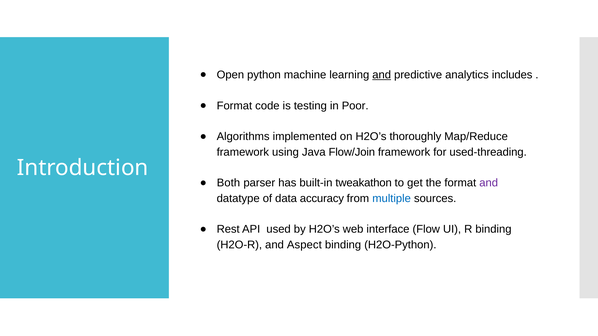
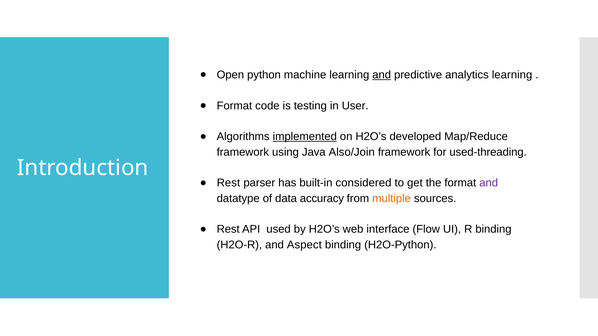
analytics includes: includes -> learning (512, 75)
Poor: Poor -> User (355, 106)
implemented underline: none -> present (305, 137)
thoroughly: thoroughly -> developed (415, 137)
Flow/Join: Flow/Join -> Also/Join (352, 152)
Both: Both -> Rest (228, 183)
tweakathon: tweakathon -> considered (363, 183)
multiple colour: blue -> orange (392, 199)
